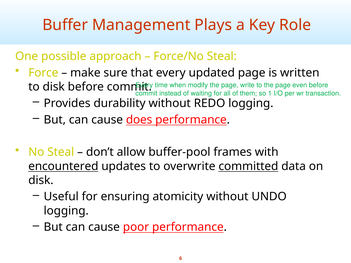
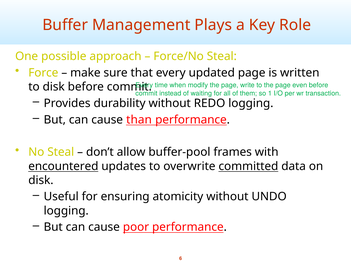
does: does -> than (139, 120)
